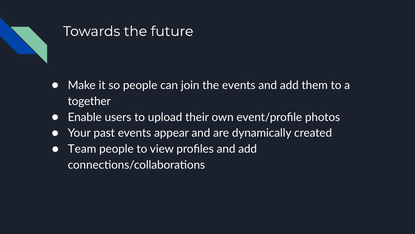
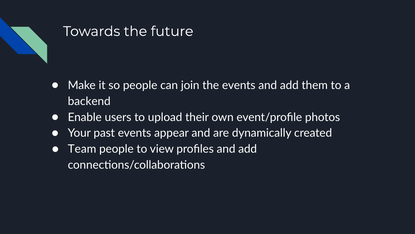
together: together -> backend (89, 101)
